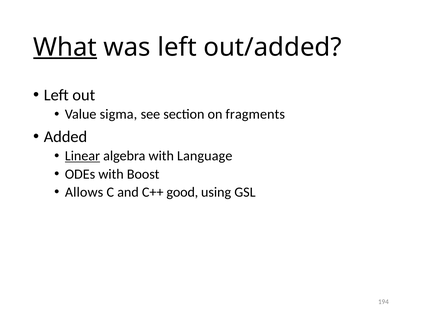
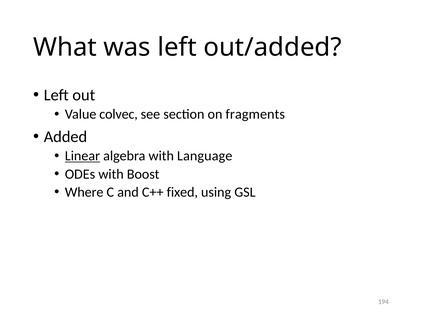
What underline: present -> none (65, 47)
sigma: sigma -> colvec (119, 115)
Allows: Allows -> Where (84, 192)
good: good -> fixed (182, 192)
